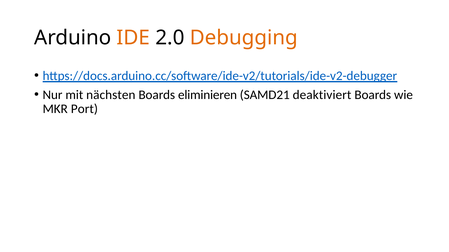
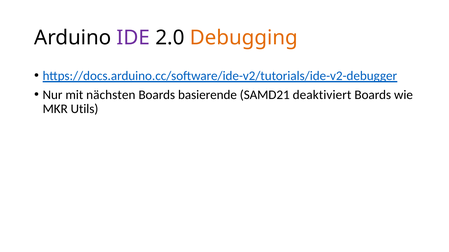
IDE colour: orange -> purple (133, 38)
eliminieren: eliminieren -> basierende (207, 95)
Port: Port -> Utils (84, 109)
